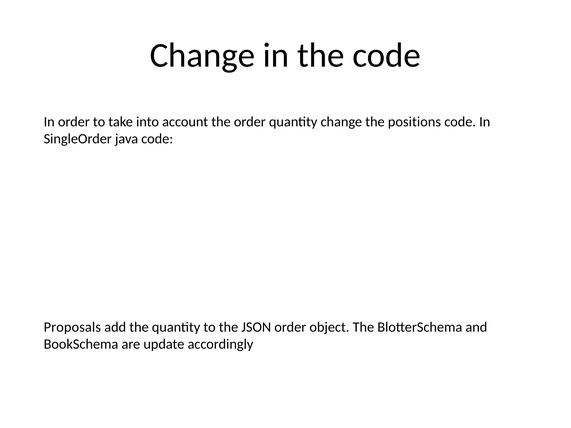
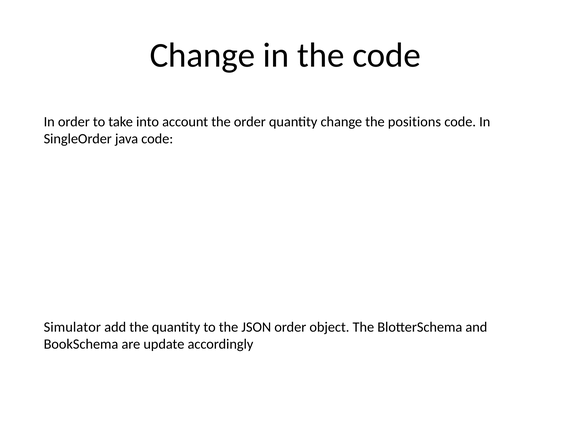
Proposals: Proposals -> Simulator (72, 327)
